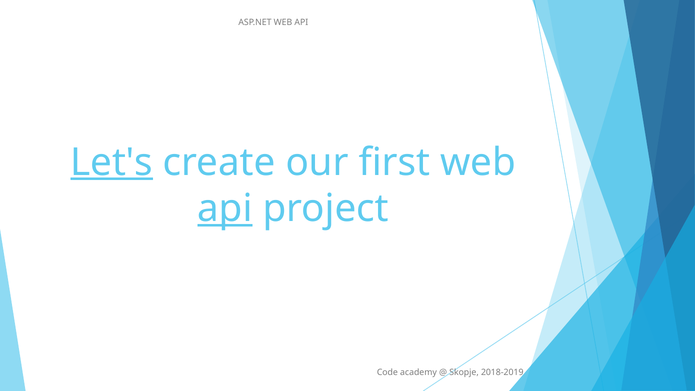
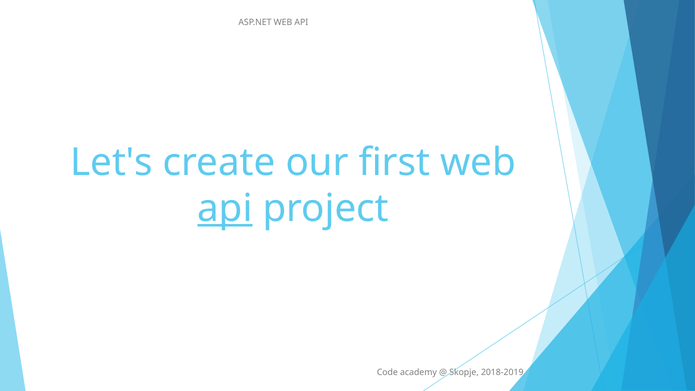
Let's underline: present -> none (112, 162)
